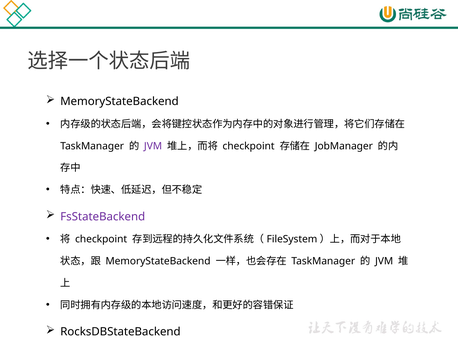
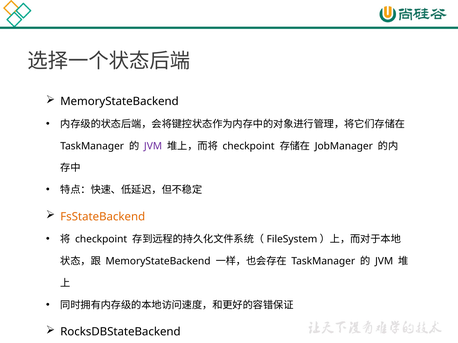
FsStateBackend colour: purple -> orange (103, 217)
